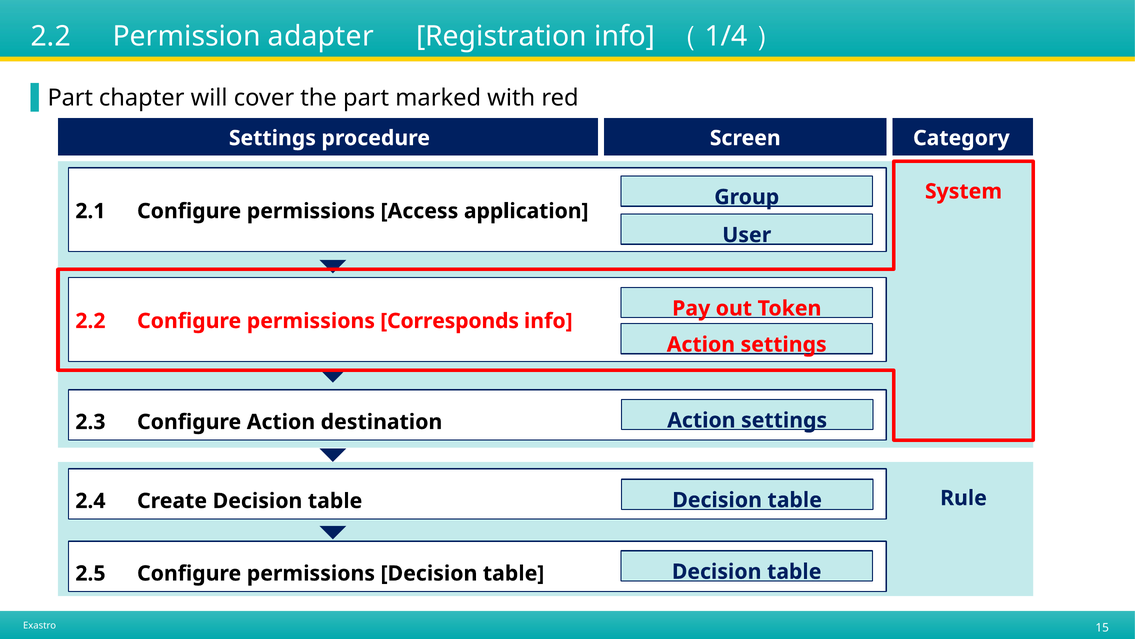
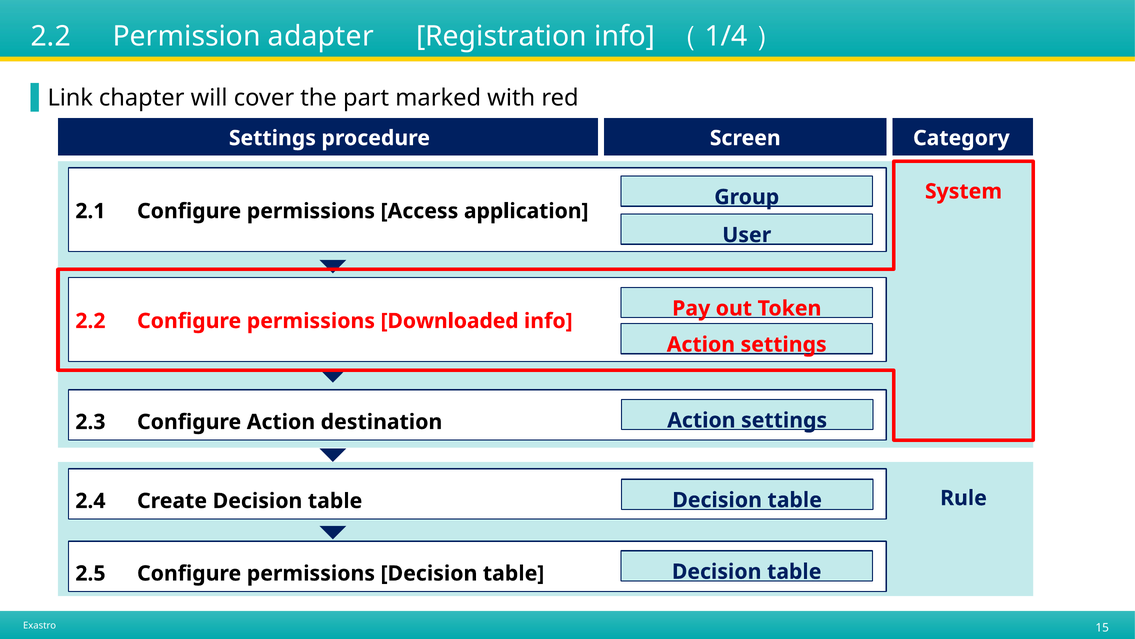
Part: Part -> Link (70, 98)
Corresponds: Corresponds -> Downloaded (450, 321)
